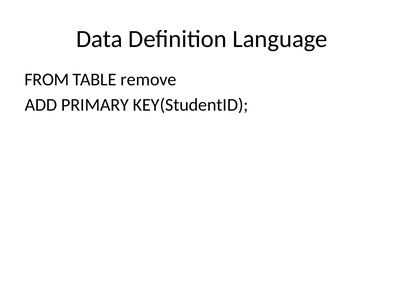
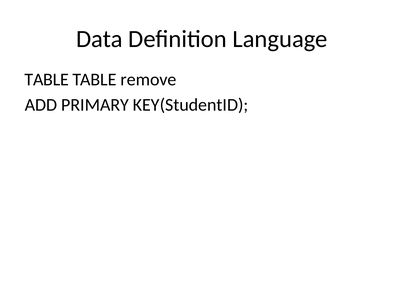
FROM: FROM -> TABLE (47, 80)
